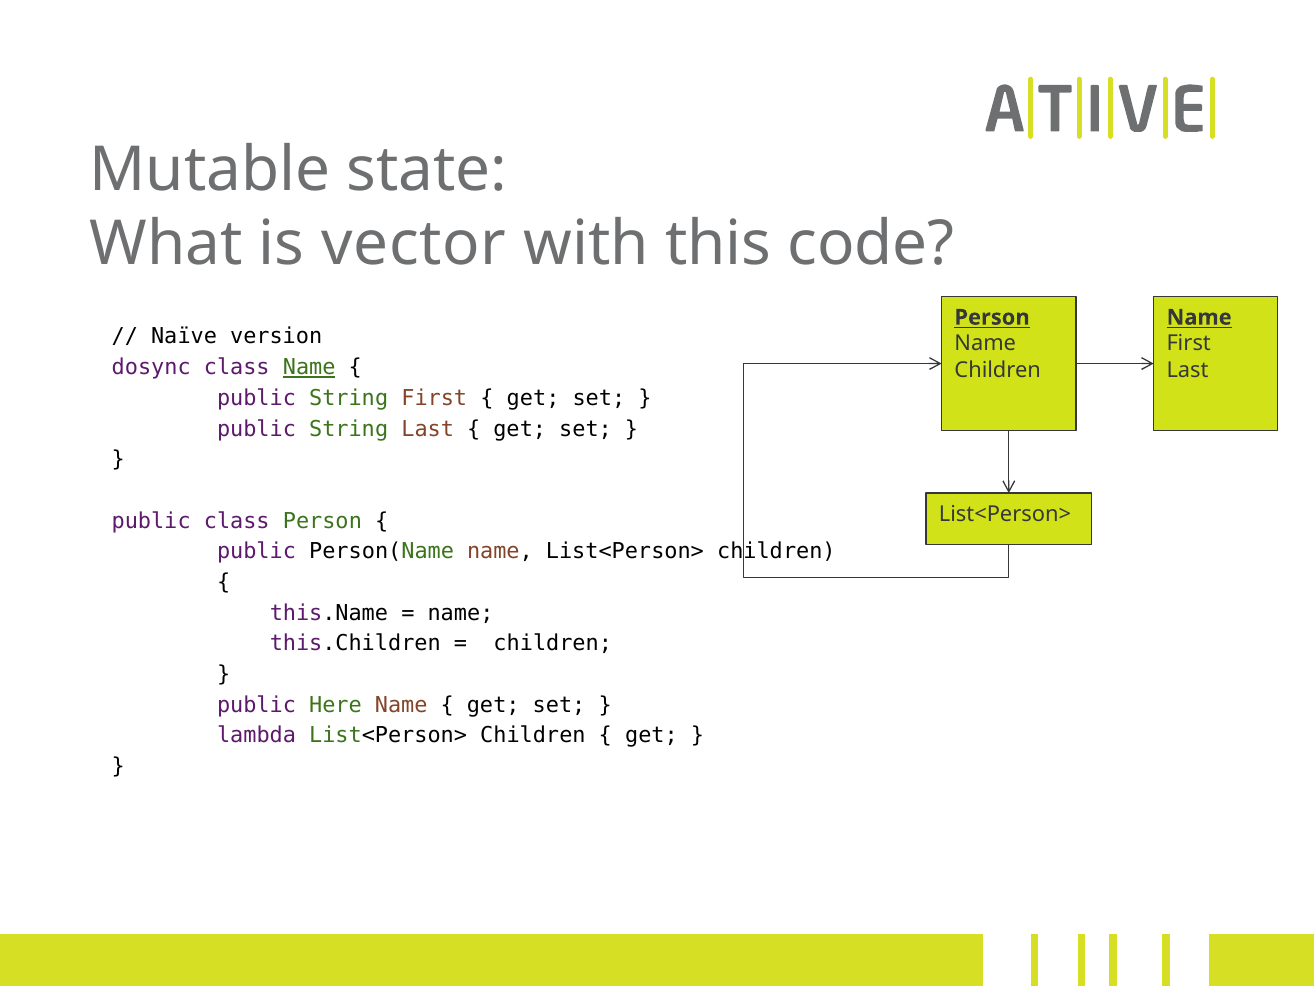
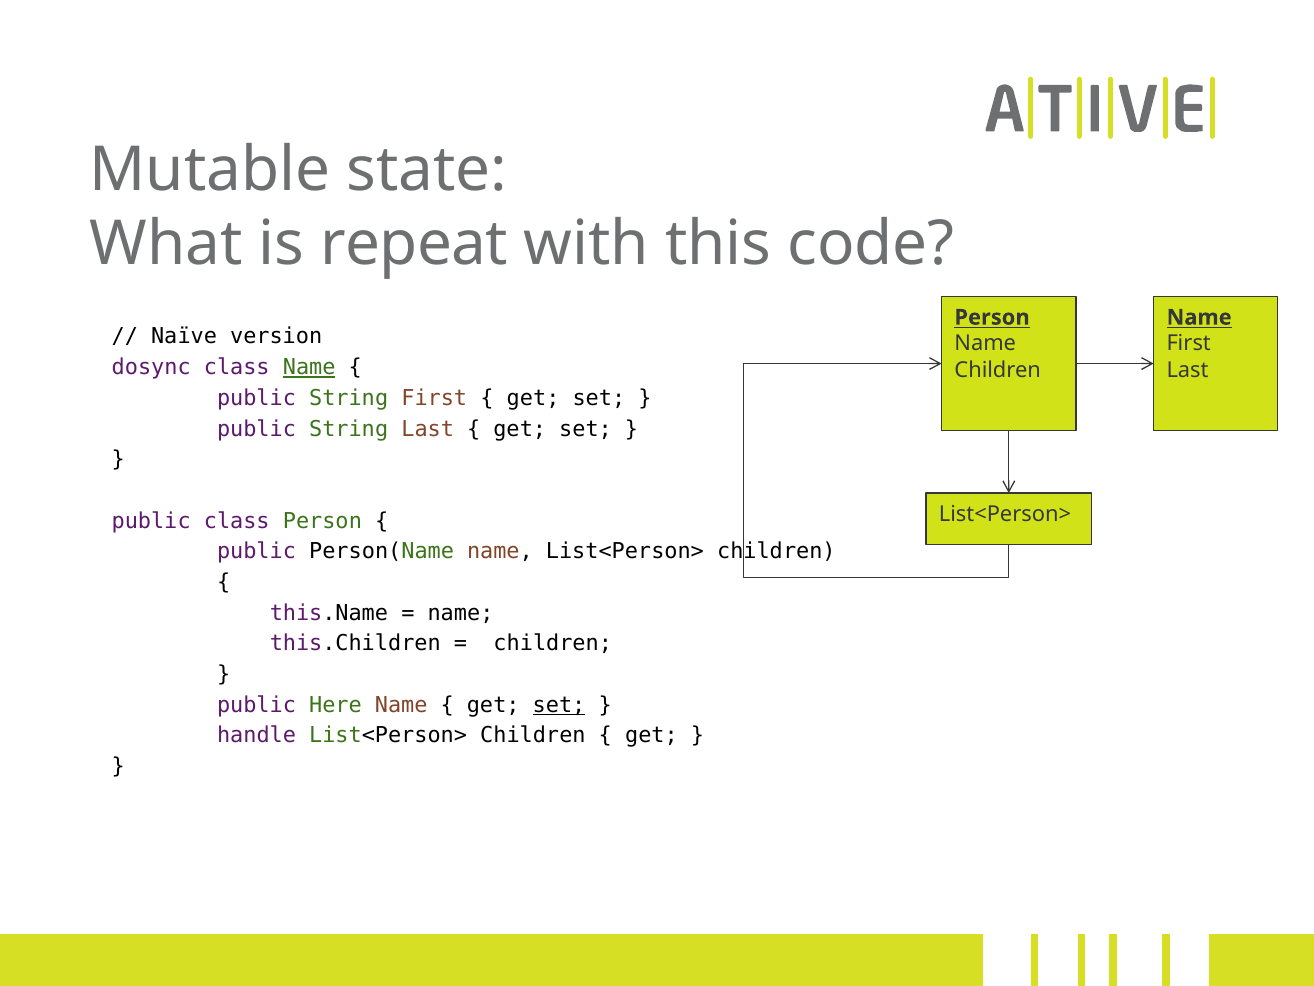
vector: vector -> repeat (414, 244)
set underline: none -> present (559, 705)
lambda: lambda -> handle (257, 735)
